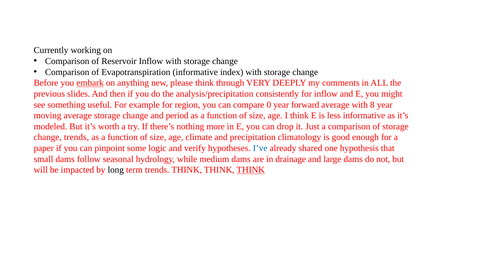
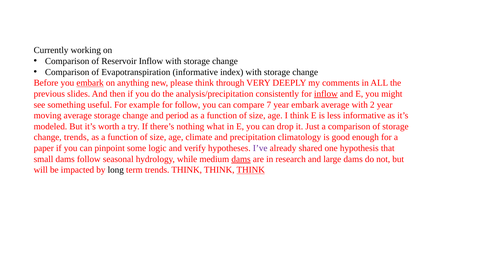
inflow underline: none -> present (326, 94)
for region: region -> follow (188, 105)
0: 0 -> 7 (269, 105)
year forward: forward -> embark (305, 105)
8: 8 -> 2 (372, 105)
more: more -> what (215, 127)
I’ve colour: blue -> purple (260, 148)
dams underline: none -> present (241, 159)
drainage: drainage -> research (291, 159)
